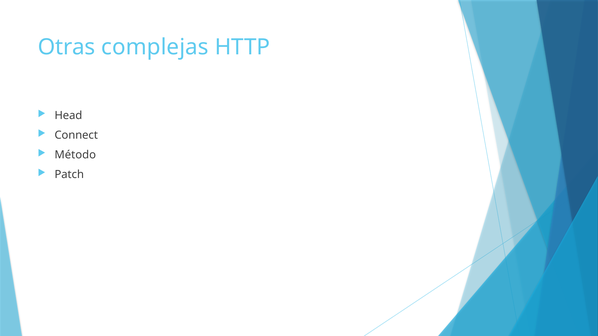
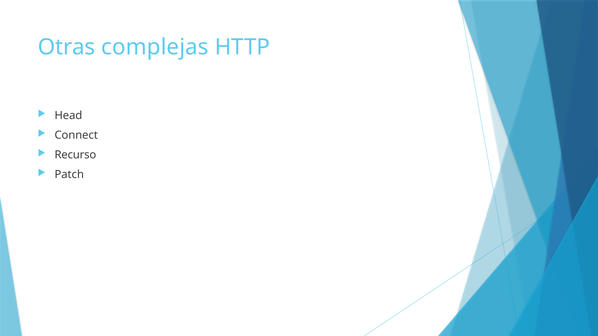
Método: Método -> Recurso (75, 155)
